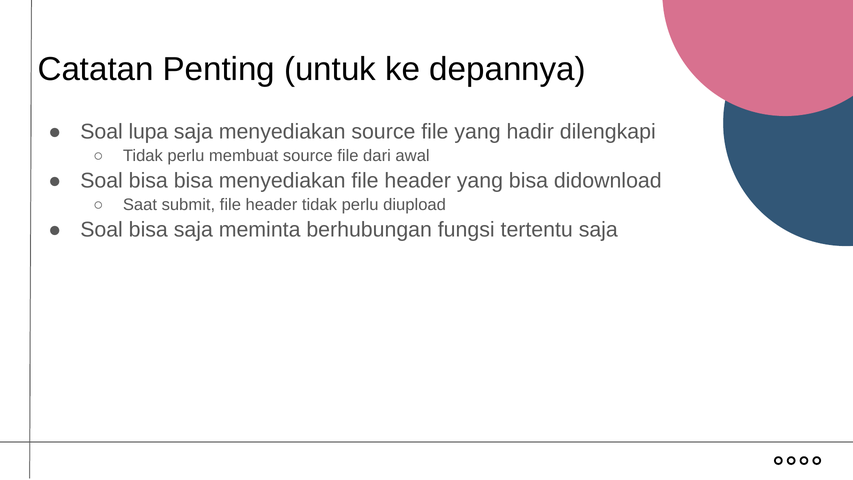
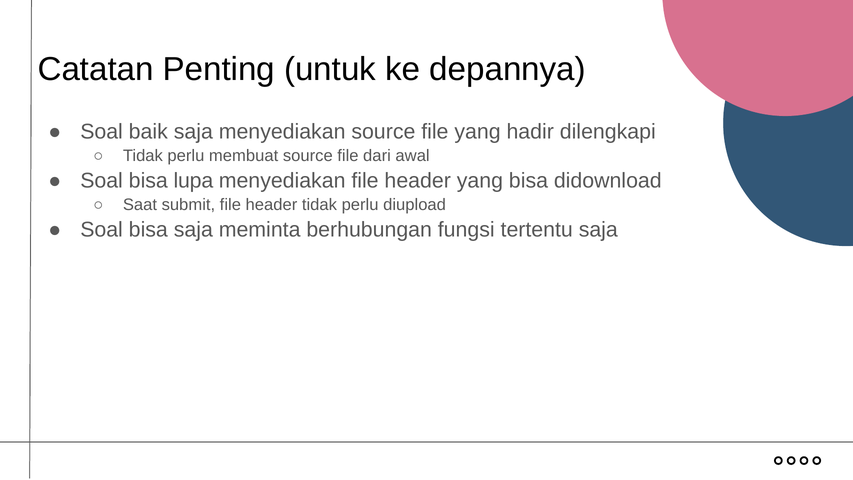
lupa: lupa -> baik (148, 132)
bisa bisa: bisa -> lupa (193, 181)
